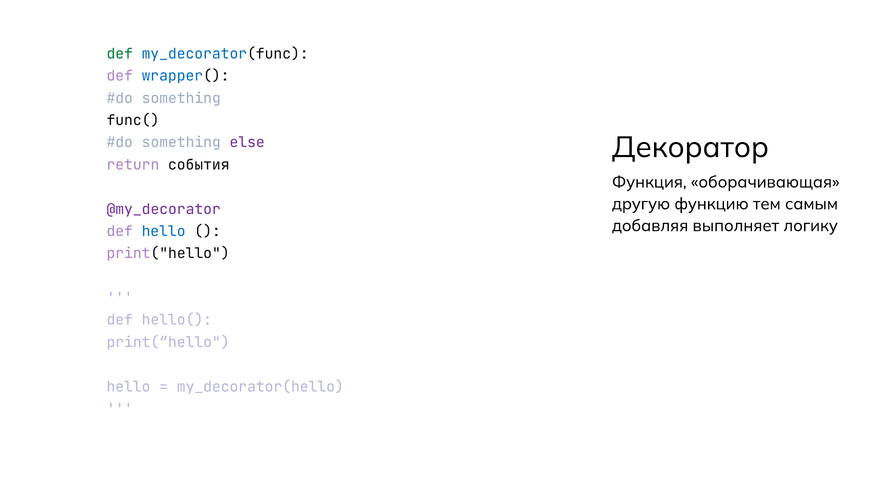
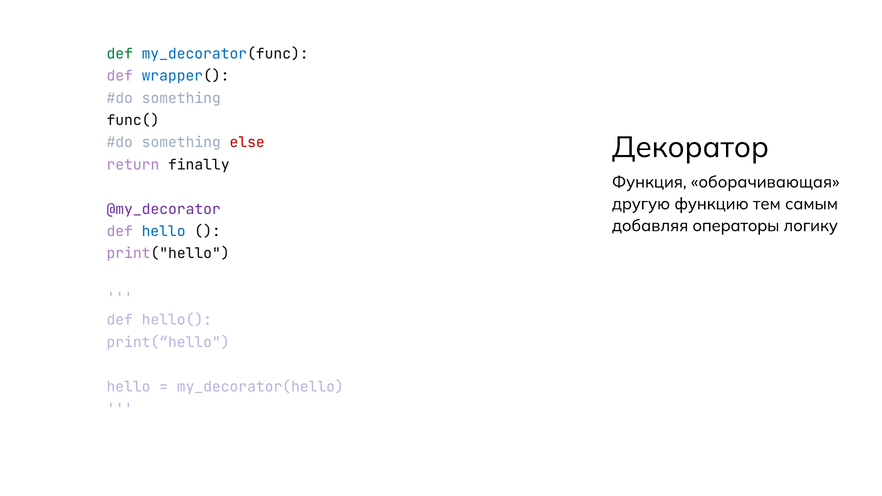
else colour: purple -> red (247, 143)
события: события -> finally (199, 165)
выполняет: выполняет -> операторы (736, 226)
